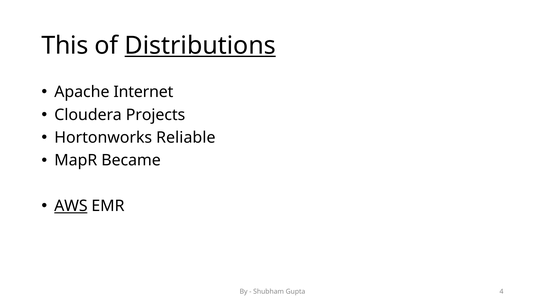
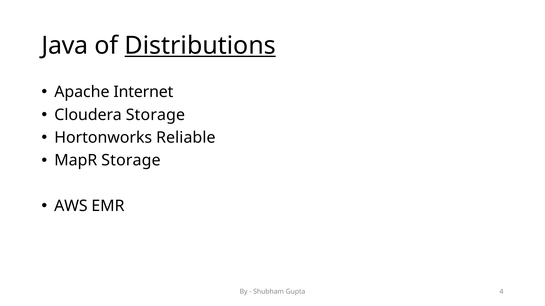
This: This -> Java (65, 46)
Cloudera Projects: Projects -> Storage (155, 115)
MapR Became: Became -> Storage (131, 161)
AWS underline: present -> none (71, 206)
